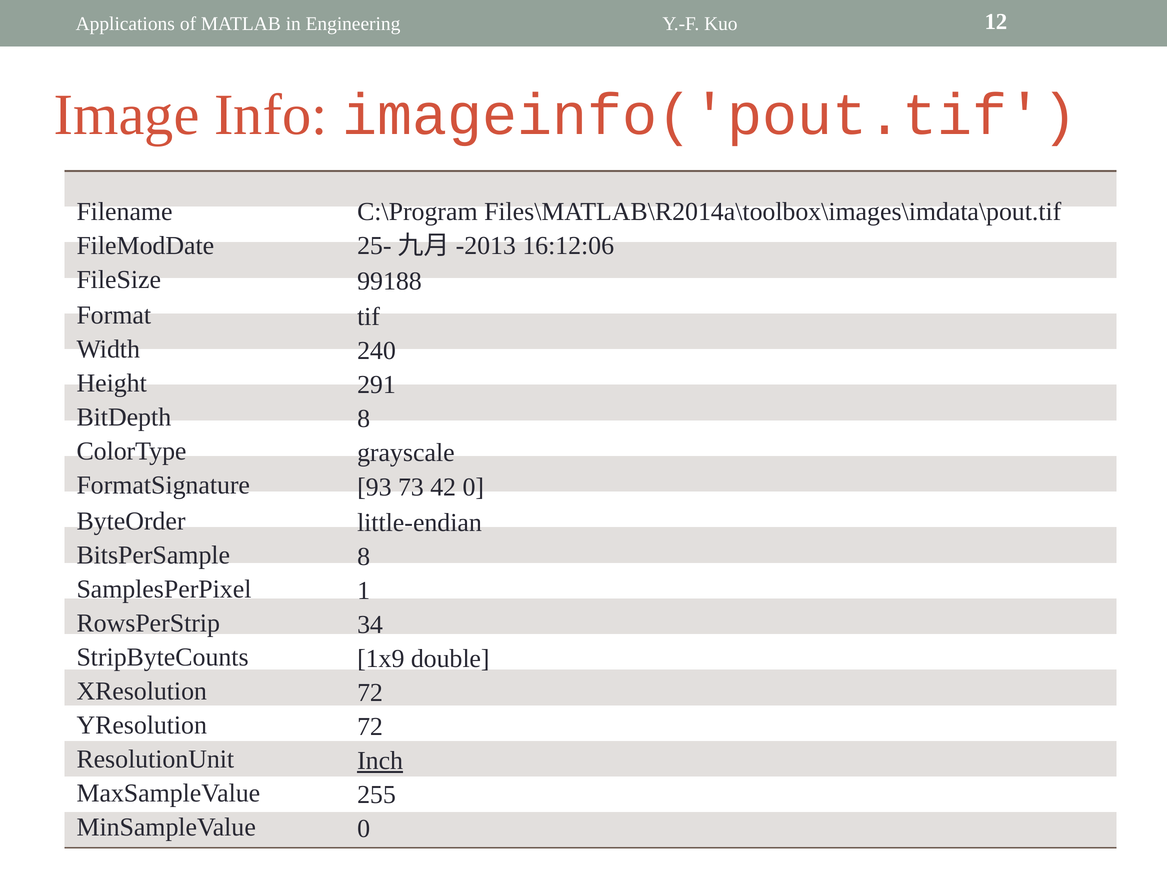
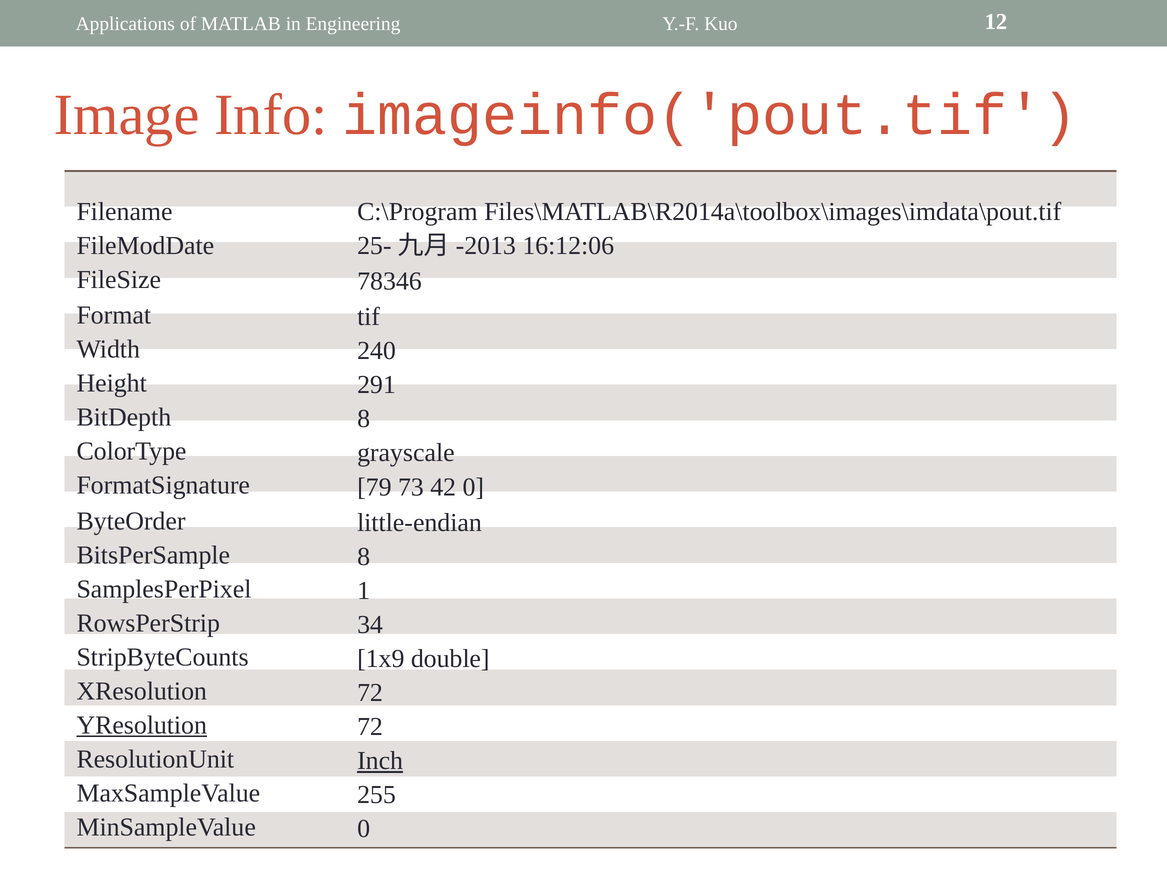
99188: 99188 -> 78346 (389, 281)
93: 93 -> 79 (374, 487)
YResolution underline: none -> present (142, 725)
